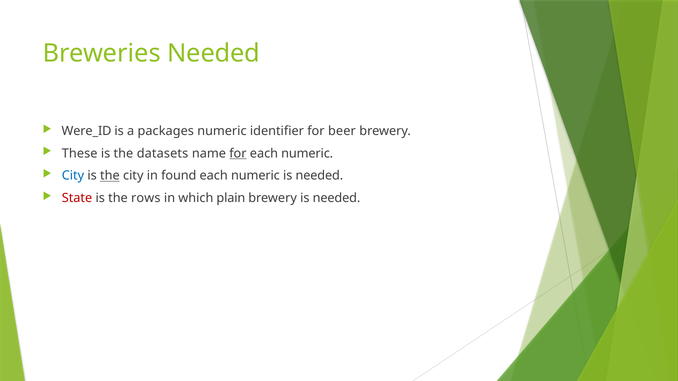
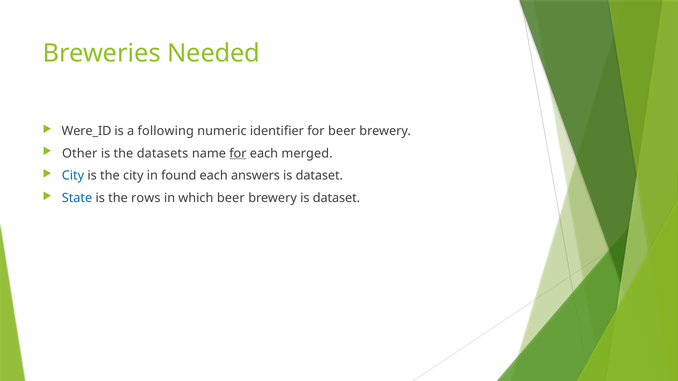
packages: packages -> following (166, 131)
These: These -> Other (80, 154)
numeric: numeric -> merged (307, 154)
the underline: present -> none (110, 176)
numeric: numeric -> answers (255, 176)
needed: needed -> dataset (319, 176)
State colour: red -> blue (77, 198)
which plain: plain -> beer (231, 198)
brewery is needed: needed -> dataset (336, 198)
